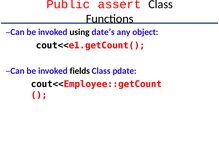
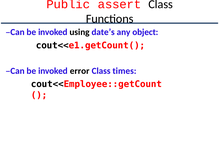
fields: fields -> error (80, 71)
pdate: pdate -> times (125, 71)
